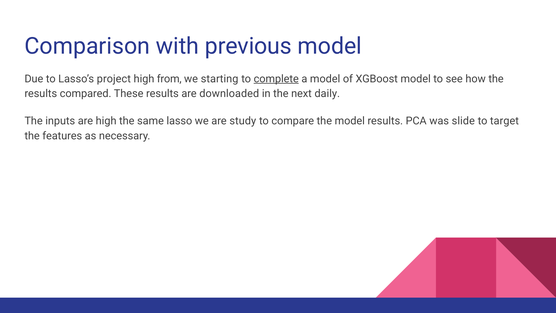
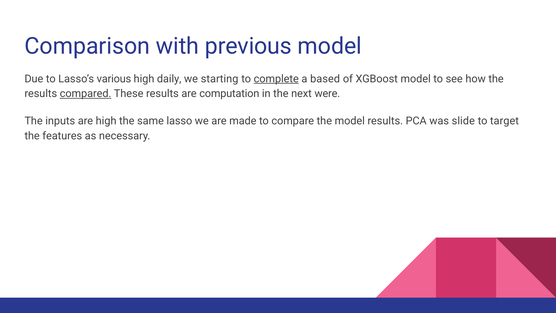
project: project -> various (114, 79)
from: from -> daily (169, 79)
a model: model -> based (325, 79)
compared underline: none -> present (86, 94)
downloaded: downloaded -> computation (229, 94)
daily: daily -> were (327, 94)
study: study -> made (243, 121)
